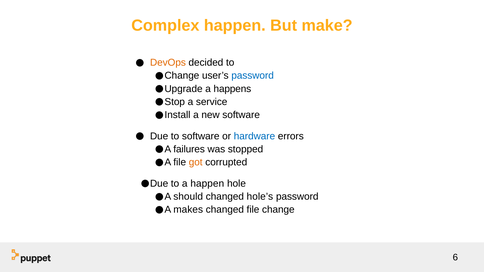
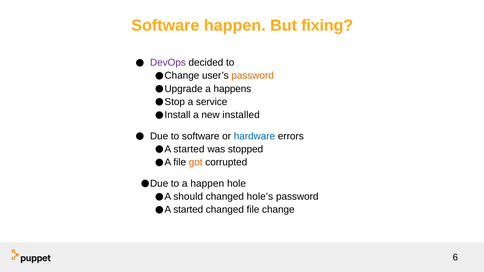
Complex: Complex -> Software (165, 26)
make: make -> fixing (327, 26)
DevOps colour: orange -> purple (168, 63)
password colour: blue -> orange (253, 76)
new software: software -> installed (241, 115)
failures: failures -> started (189, 149)
makes: makes -> started (188, 210)
